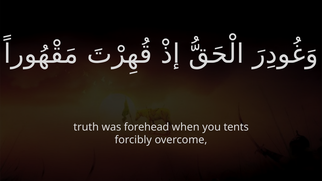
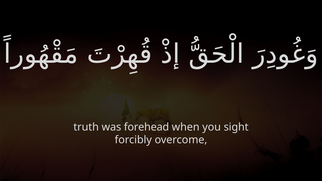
tents: tents -> sight (236, 127)
